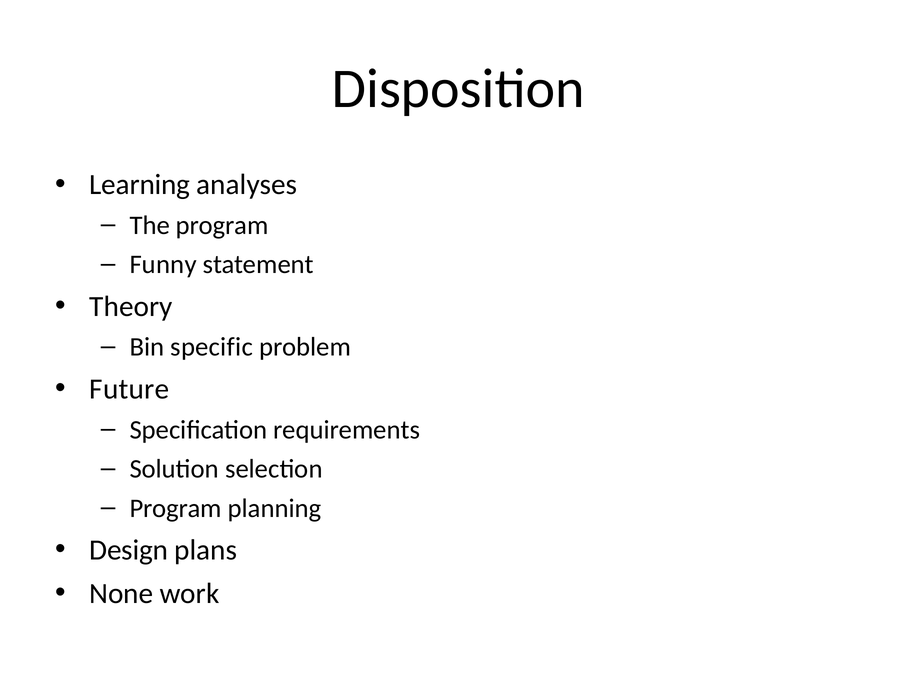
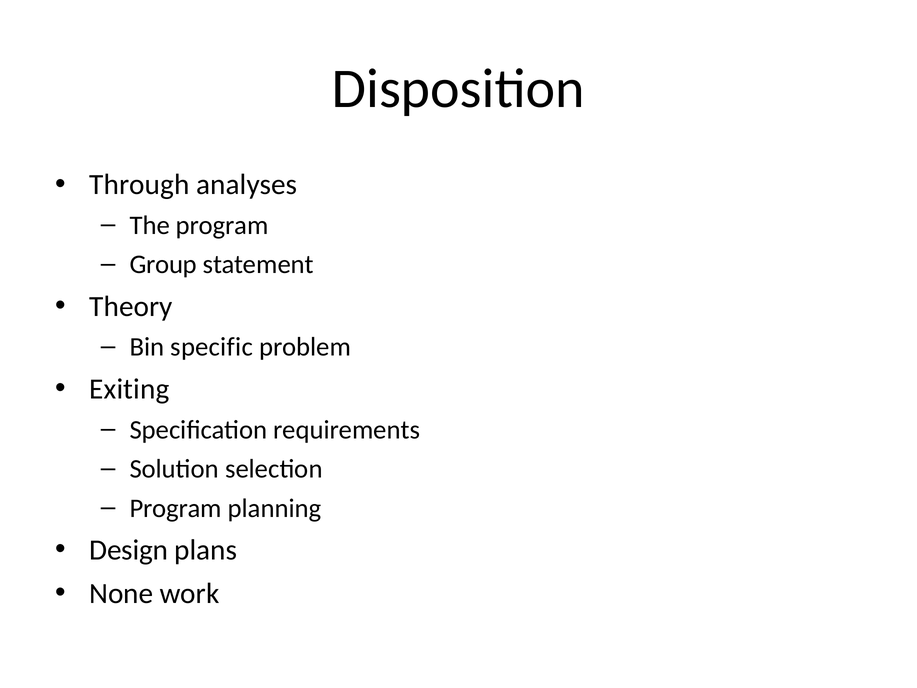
Learning: Learning -> Through (140, 185)
Funny: Funny -> Group (163, 265)
Future: Future -> Exiting (129, 389)
